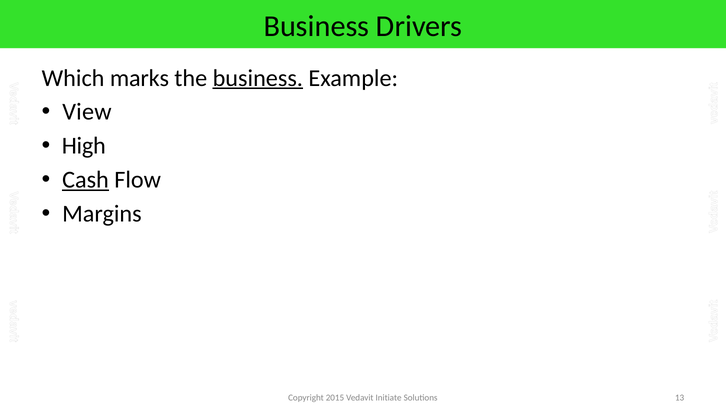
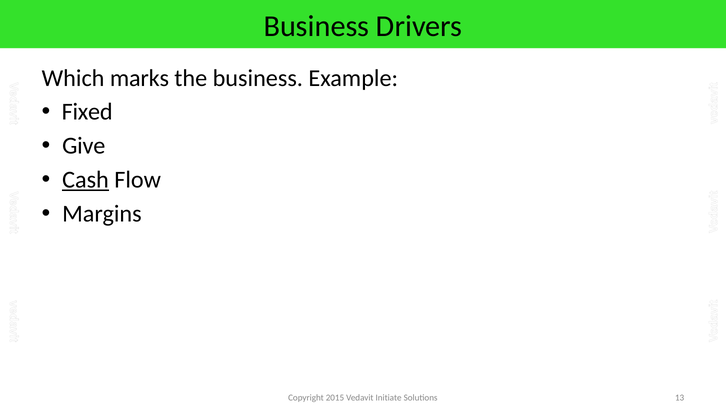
business underline: present -> none (258, 78)
View: View -> Fixed (87, 112)
High: High -> Give (84, 146)
